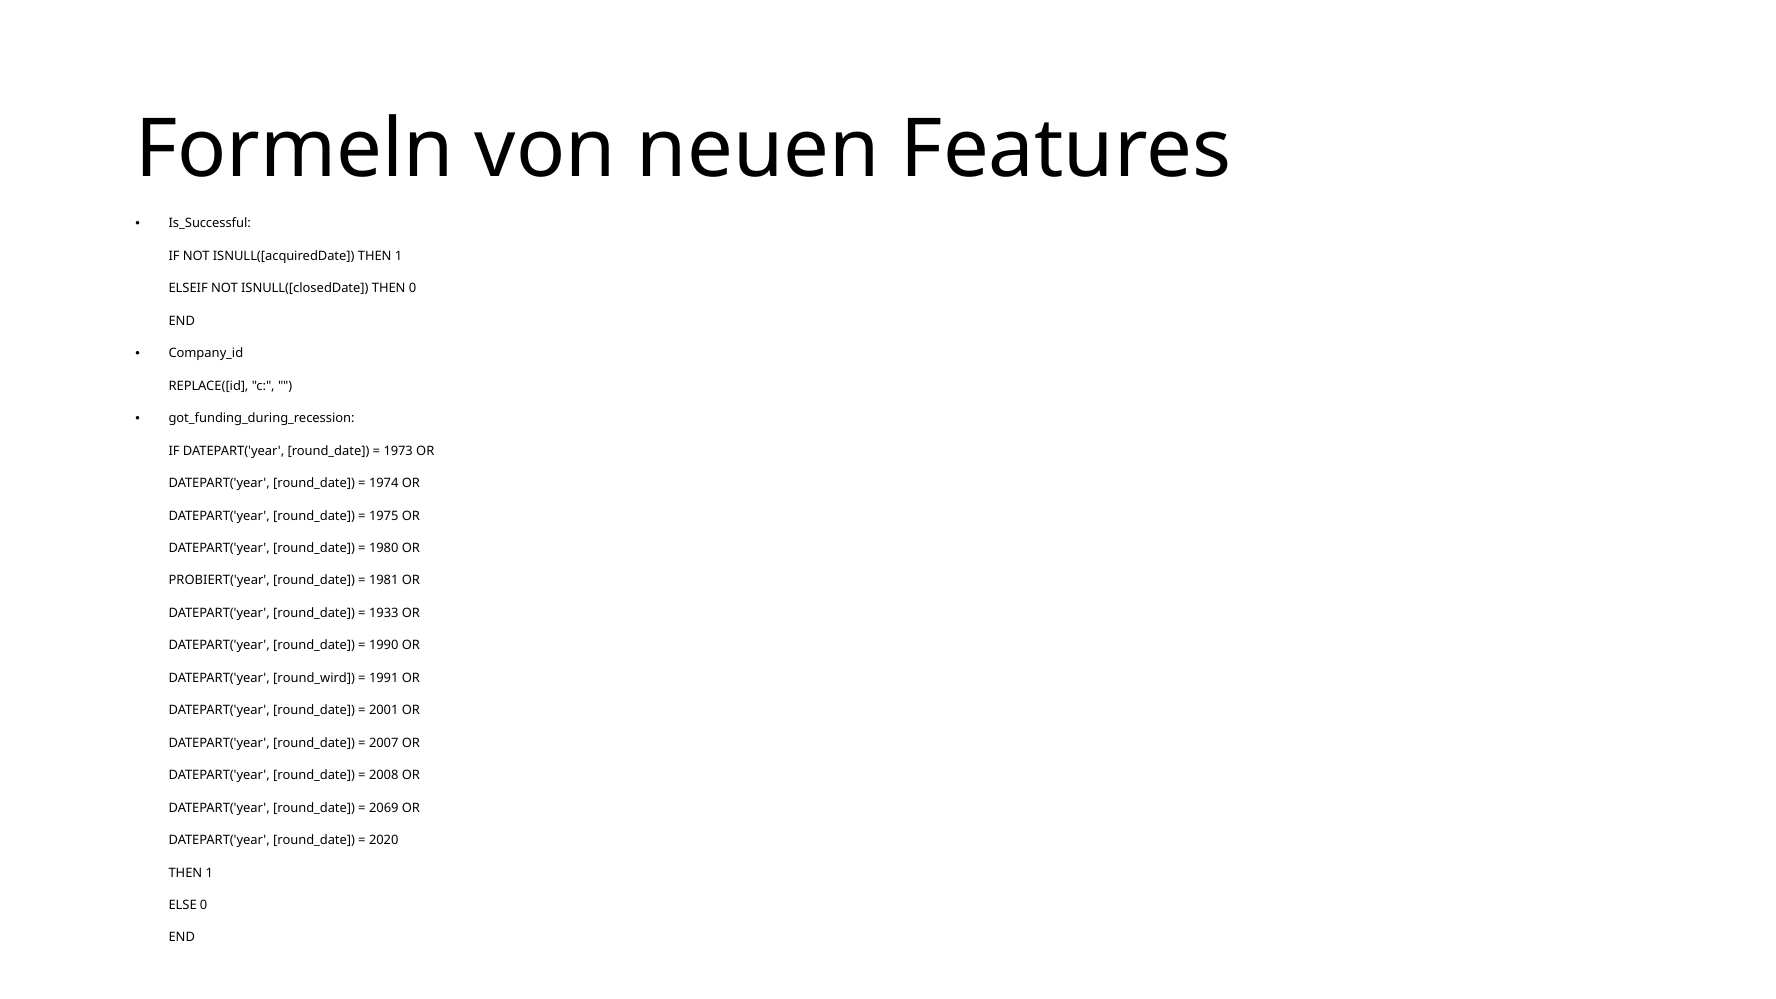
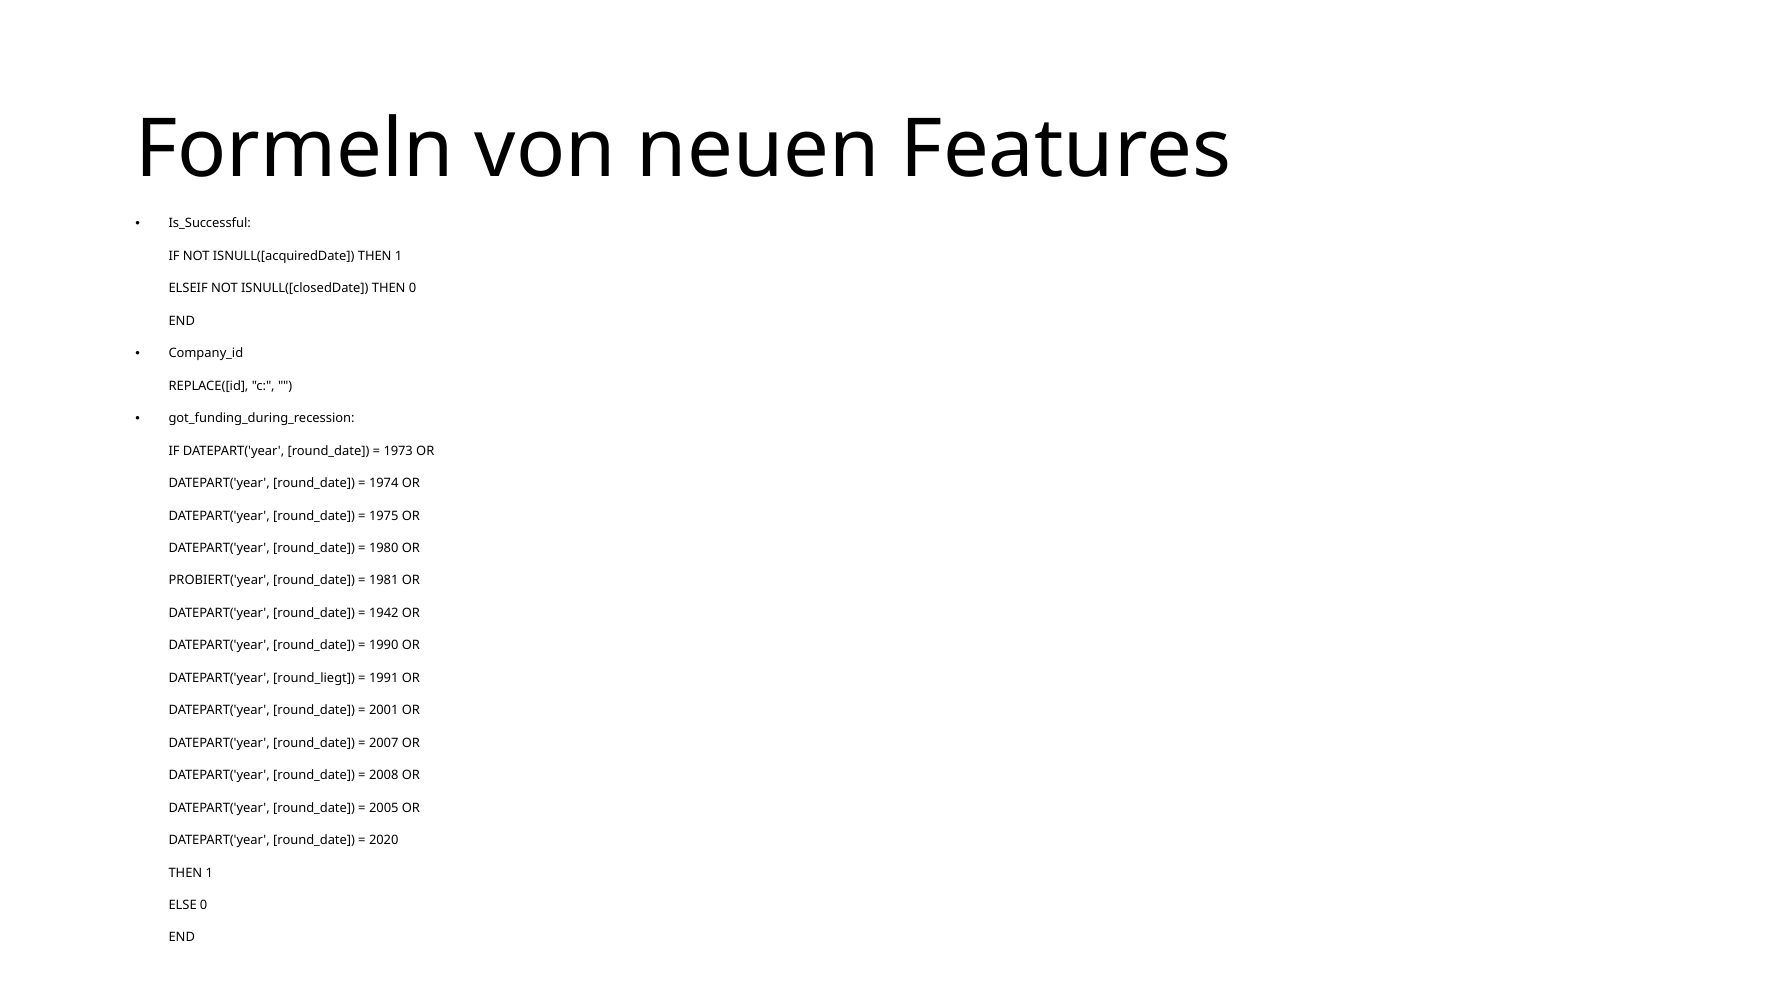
1933: 1933 -> 1942 (384, 613)
round_wird: round_wird -> round_liegt (314, 678)
2069: 2069 -> 2005 (384, 808)
